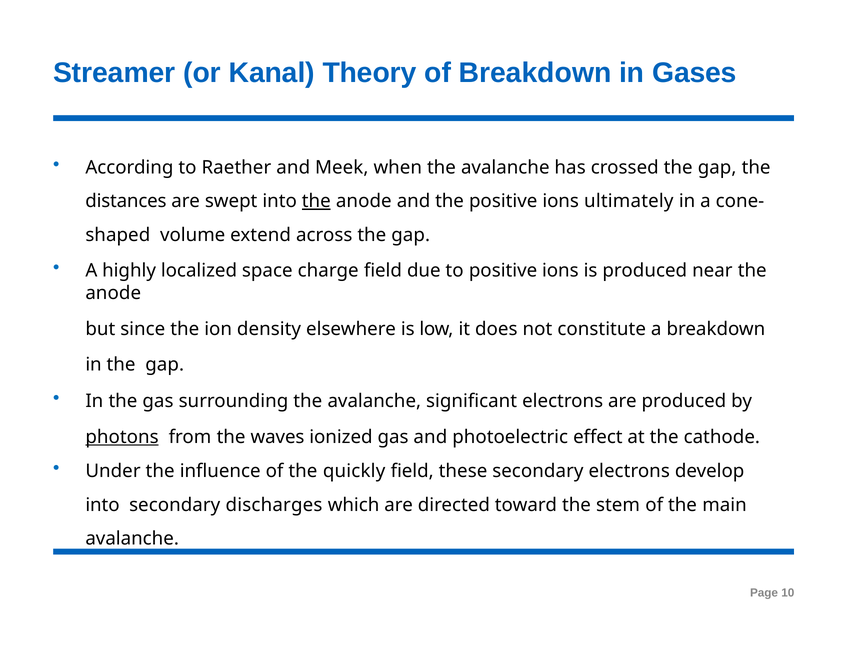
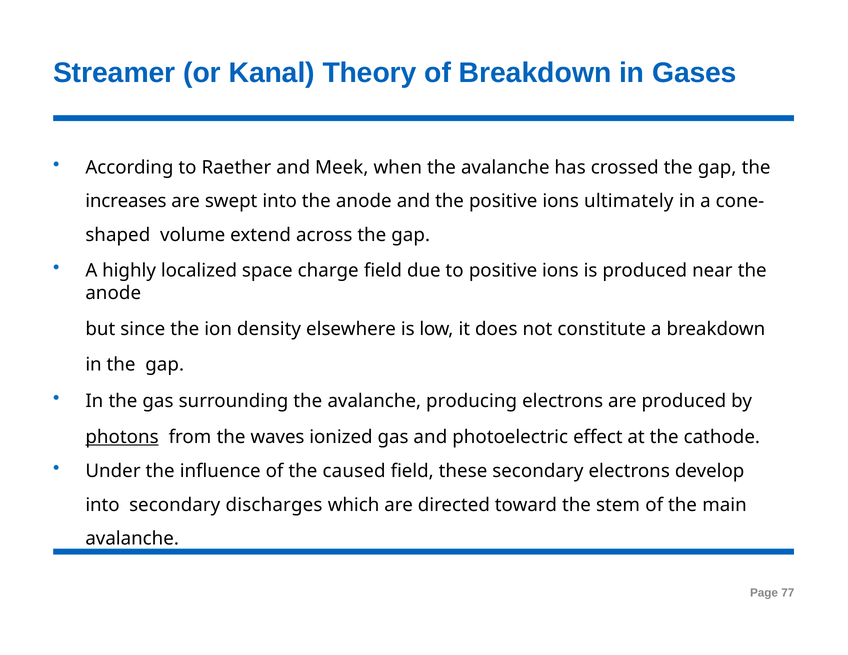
distances: distances -> increases (126, 201)
the underline: present -> none (316, 201)
significant: significant -> producing (472, 401)
quickly: quickly -> caused (354, 471)
10: 10 -> 77 (788, 593)
